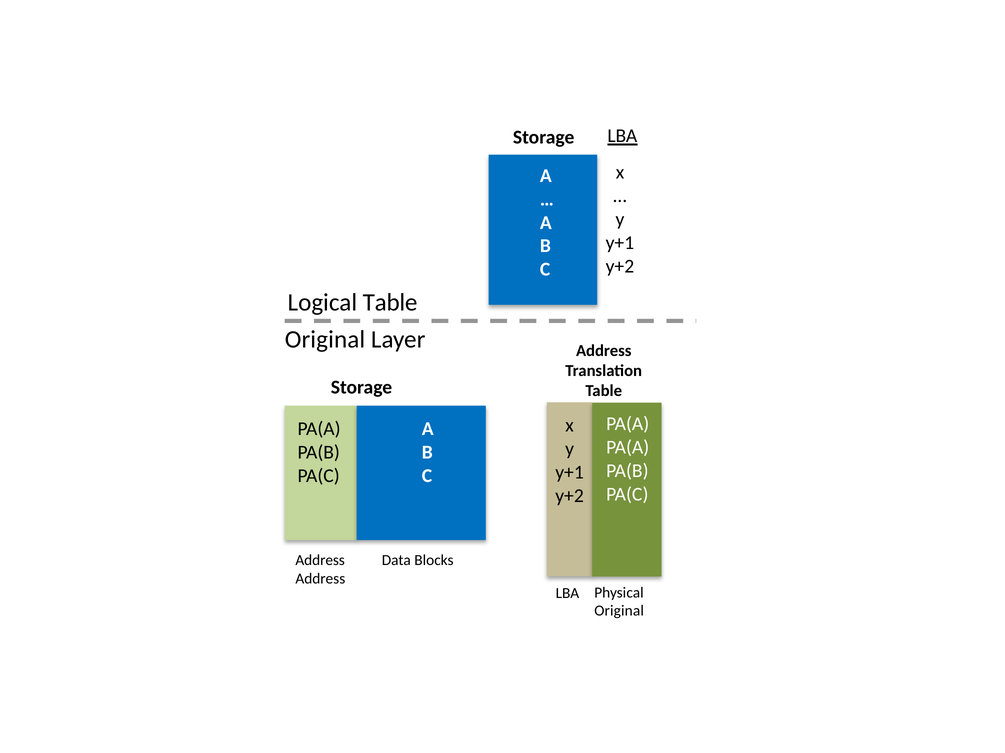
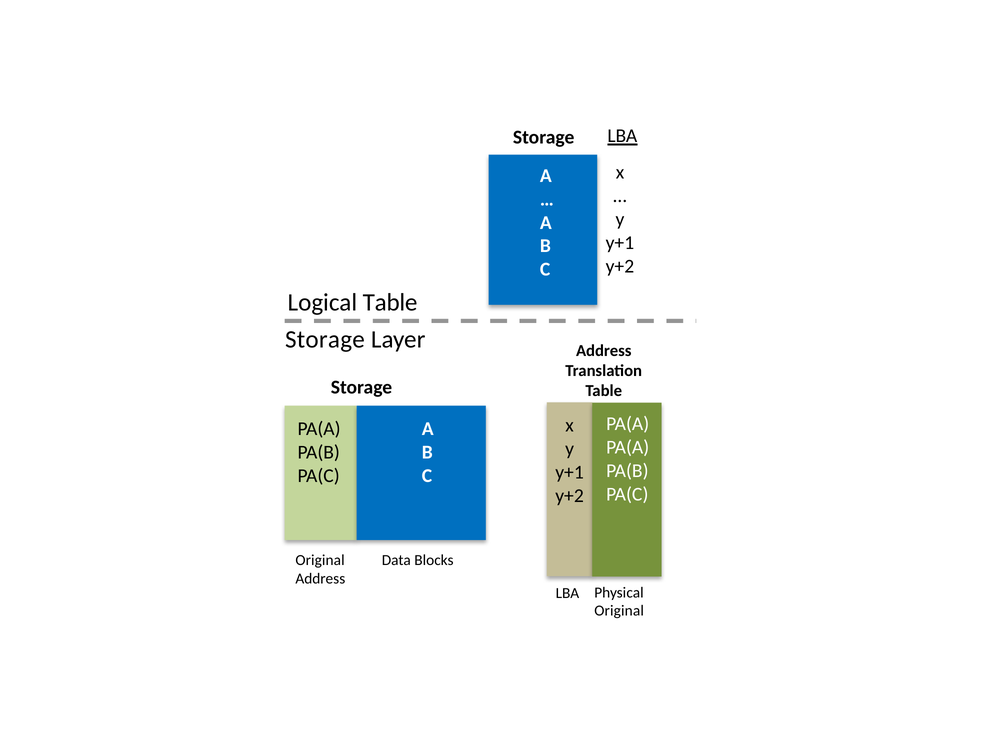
Original: Original -> Storage (325, 340)
Address: Address -> Original (320, 561)
